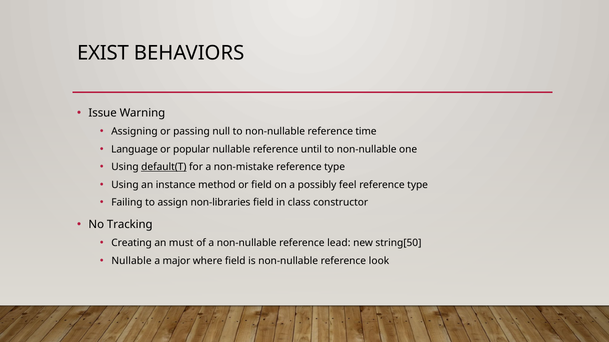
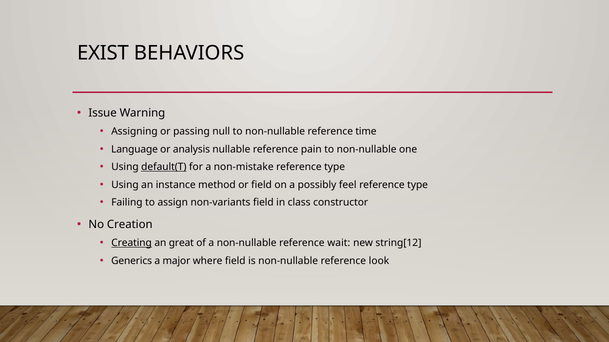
popular: popular -> analysis (192, 150)
until: until -> pain (311, 150)
non-libraries: non-libraries -> non-variants (221, 203)
Tracking: Tracking -> Creation (130, 225)
Creating underline: none -> present (132, 243)
must: must -> great (181, 243)
lead: lead -> wait (339, 243)
string[50: string[50 -> string[12 (398, 243)
Nullable: Nullable -> Generics (132, 261)
